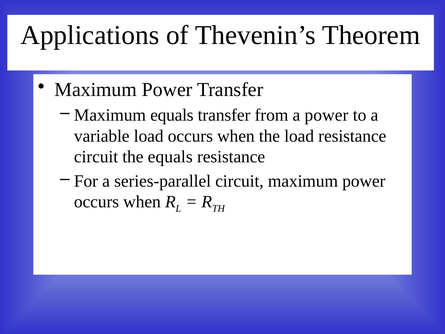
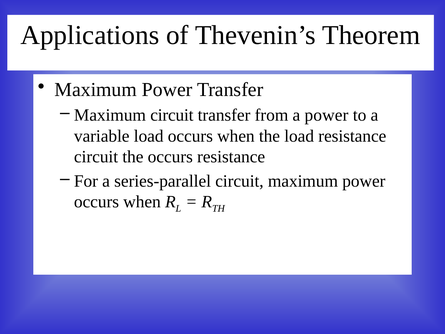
Maximum equals: equals -> circuit (172, 115)
the equals: equals -> occurs (170, 157)
